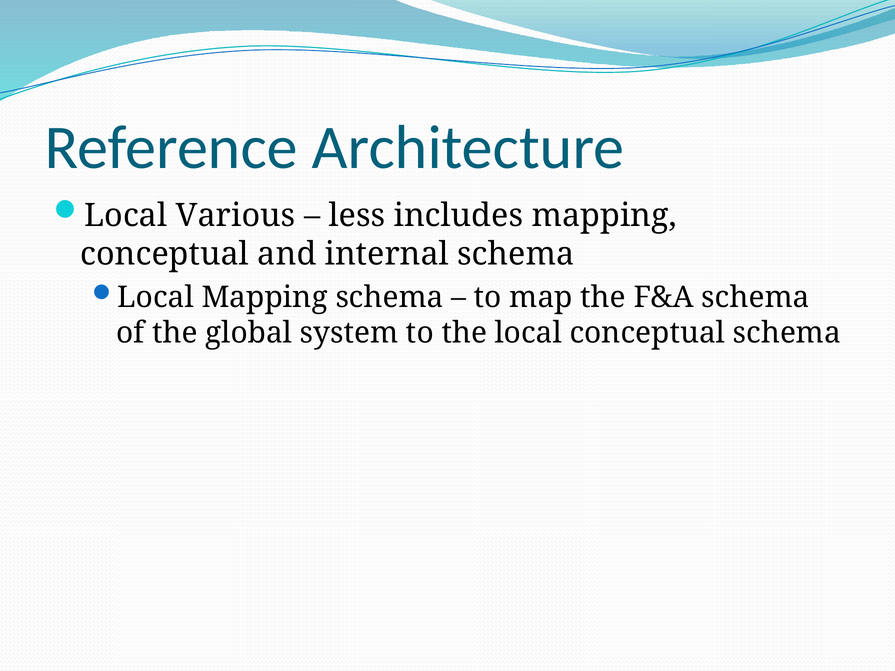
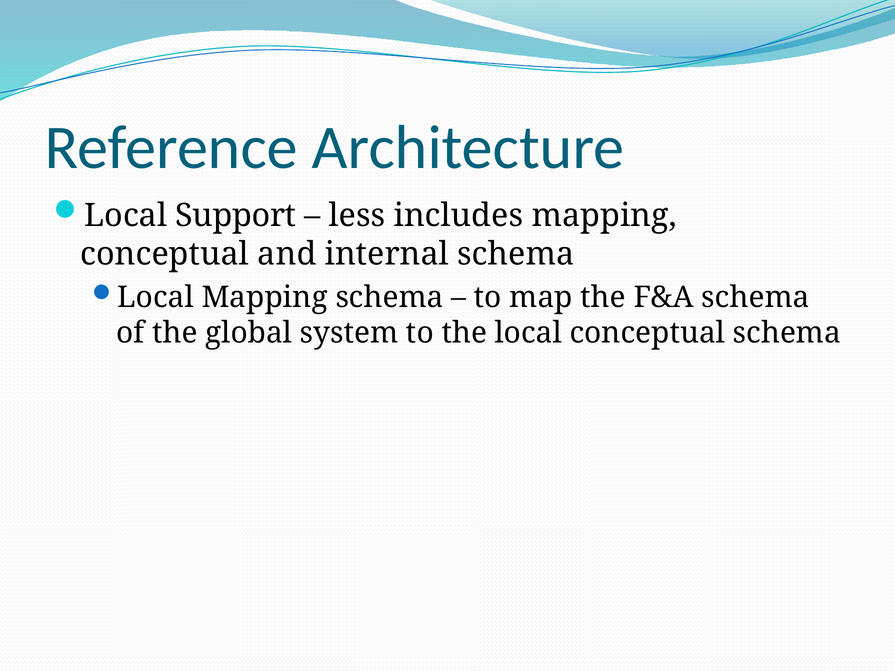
Various: Various -> Support (236, 215)
